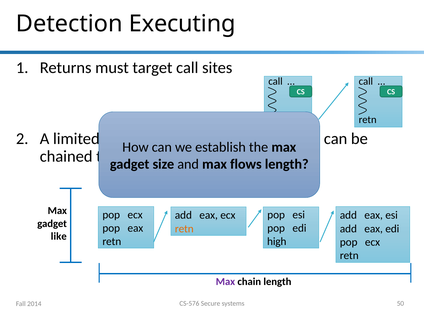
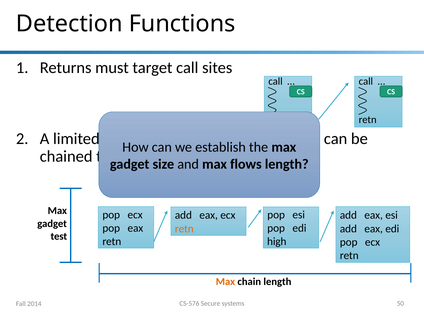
Executing: Executing -> Functions (182, 24)
like: like -> test (59, 236)
Max colour: purple -> orange (225, 282)
